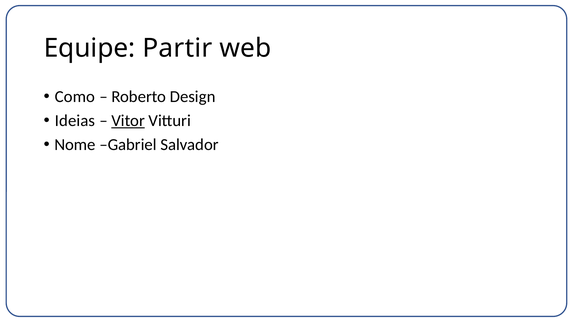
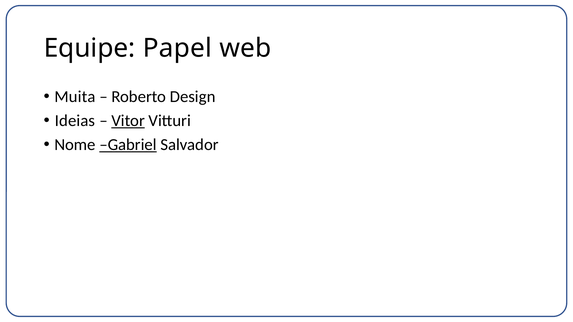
Partir: Partir -> Papel (177, 48)
Como: Como -> Muita (75, 97)
Gabriel underline: none -> present (128, 145)
